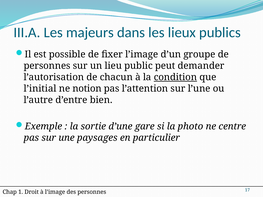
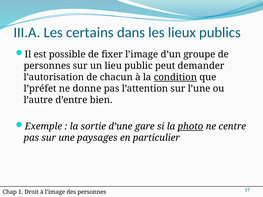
majeurs: majeurs -> certains (90, 33)
l’initial: l’initial -> l’préfet (40, 89)
notion: notion -> donne (87, 89)
photo underline: none -> present (190, 127)
